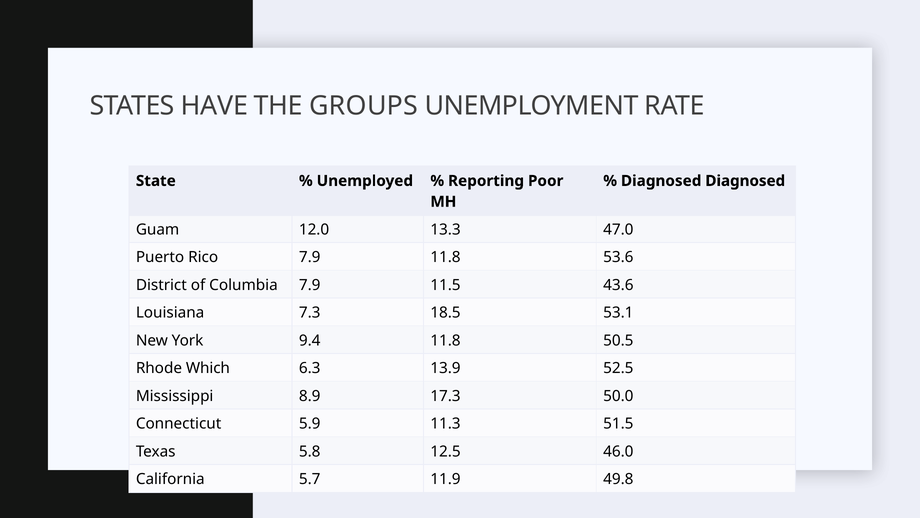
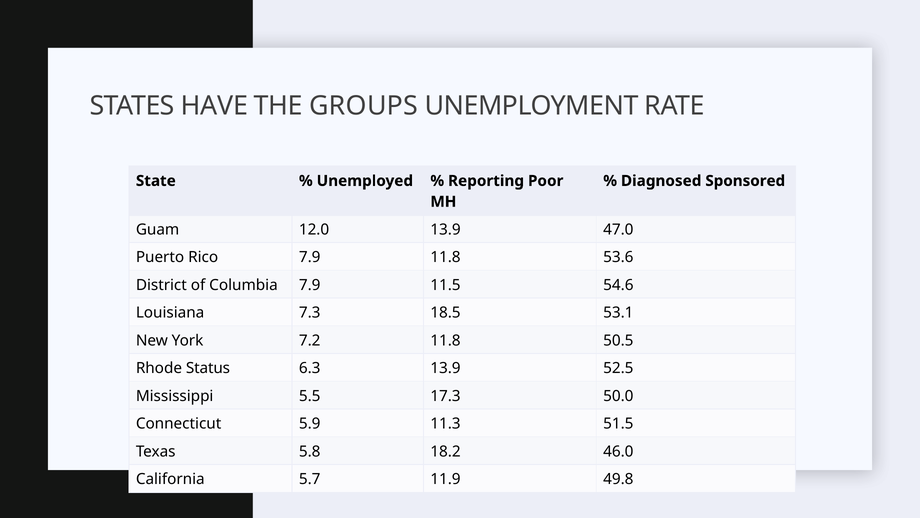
Diagnosed Diagnosed: Diagnosed -> Sponsored (745, 181)
12.0 13.3: 13.3 -> 13.9 (445, 229)
43.6: 43.6 -> 54.6 (618, 285)
9.4: 9.4 -> 7.2 (310, 340)
Which: Which -> Status (208, 368)
8.9: 8.9 -> 5.5 (310, 396)
12.5: 12.5 -> 18.2 (445, 451)
